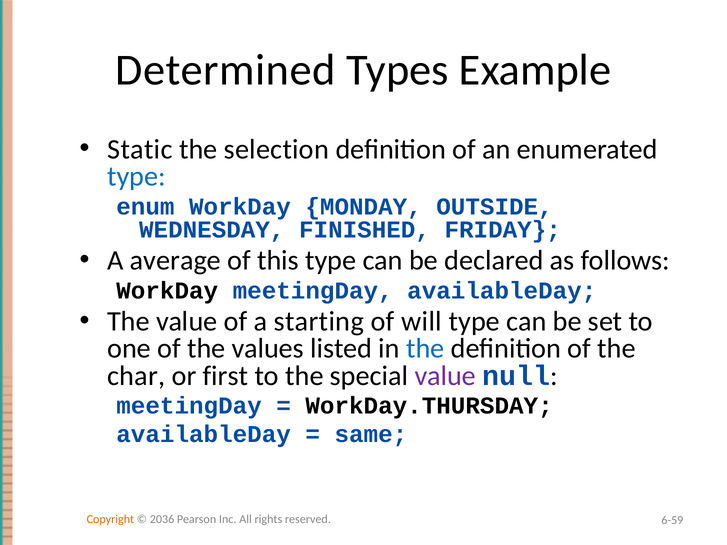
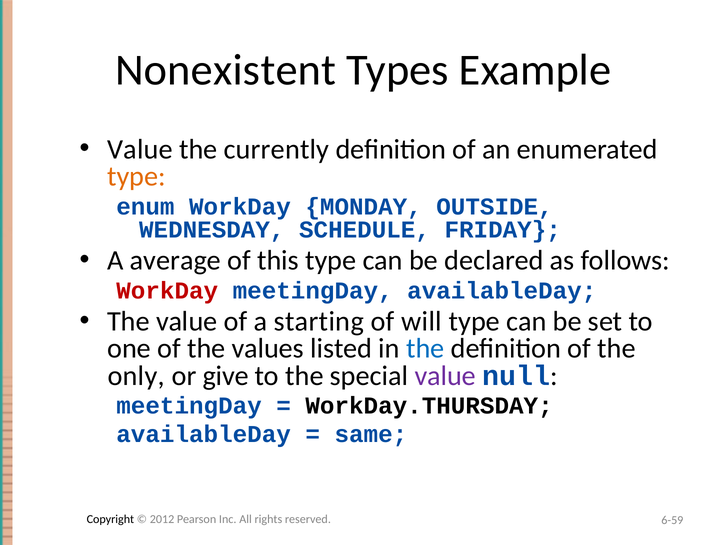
Determined: Determined -> Nonexistent (226, 70)
Static: Static -> Value (140, 149)
selection: selection -> currently (276, 149)
type colour: blue -> orange (137, 176)
FINISHED: FINISHED -> SCHEDULE (365, 230)
WorkDay colour: black -> red (167, 291)
char: char -> only (136, 376)
first: first -> give (226, 376)
Copyright colour: orange -> black (110, 519)
2036: 2036 -> 2012 (162, 519)
